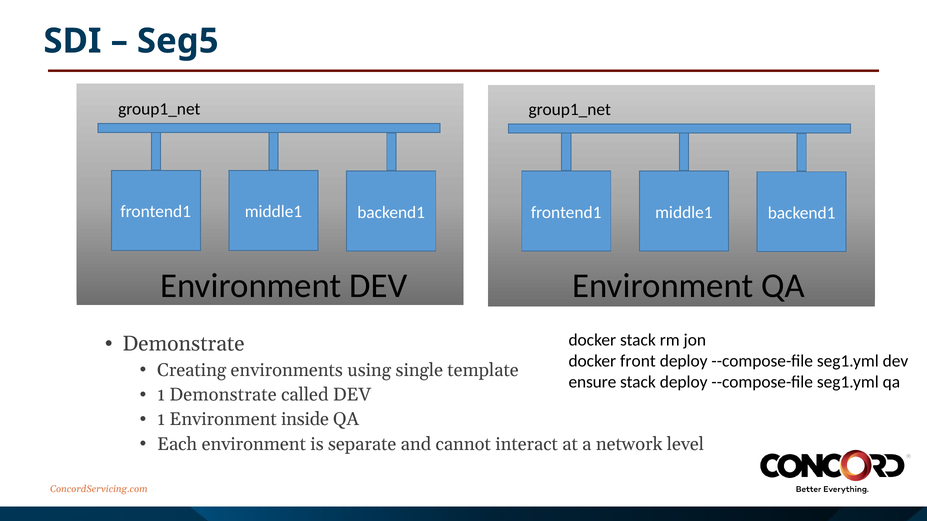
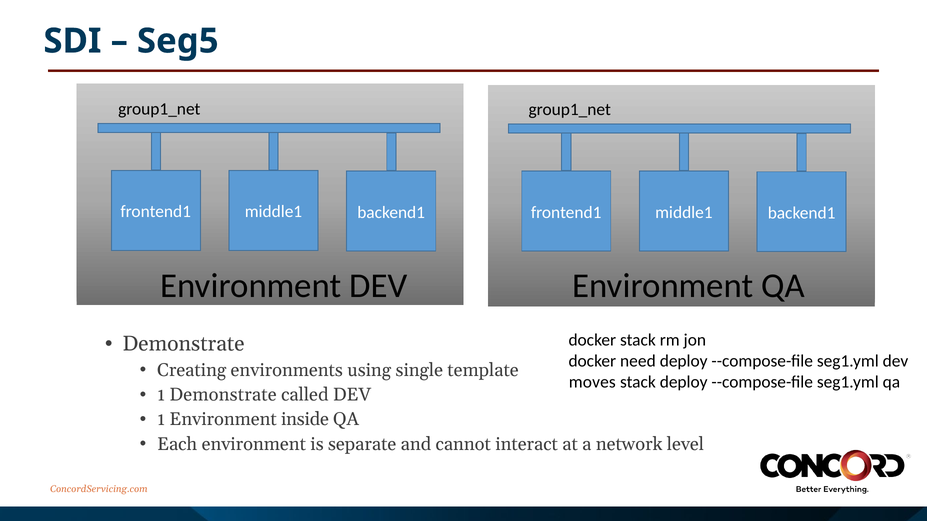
front: front -> need (638, 361)
ensure: ensure -> moves (592, 382)
